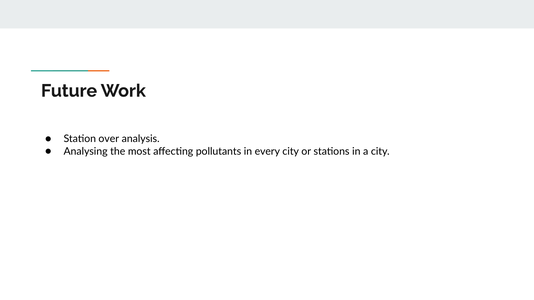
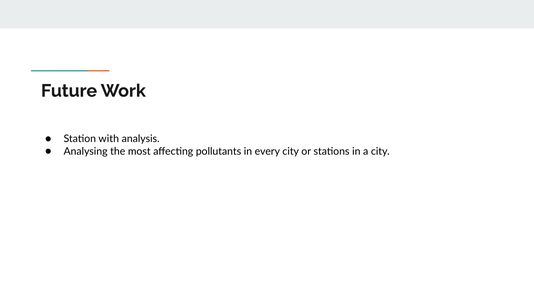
over: over -> with (109, 139)
